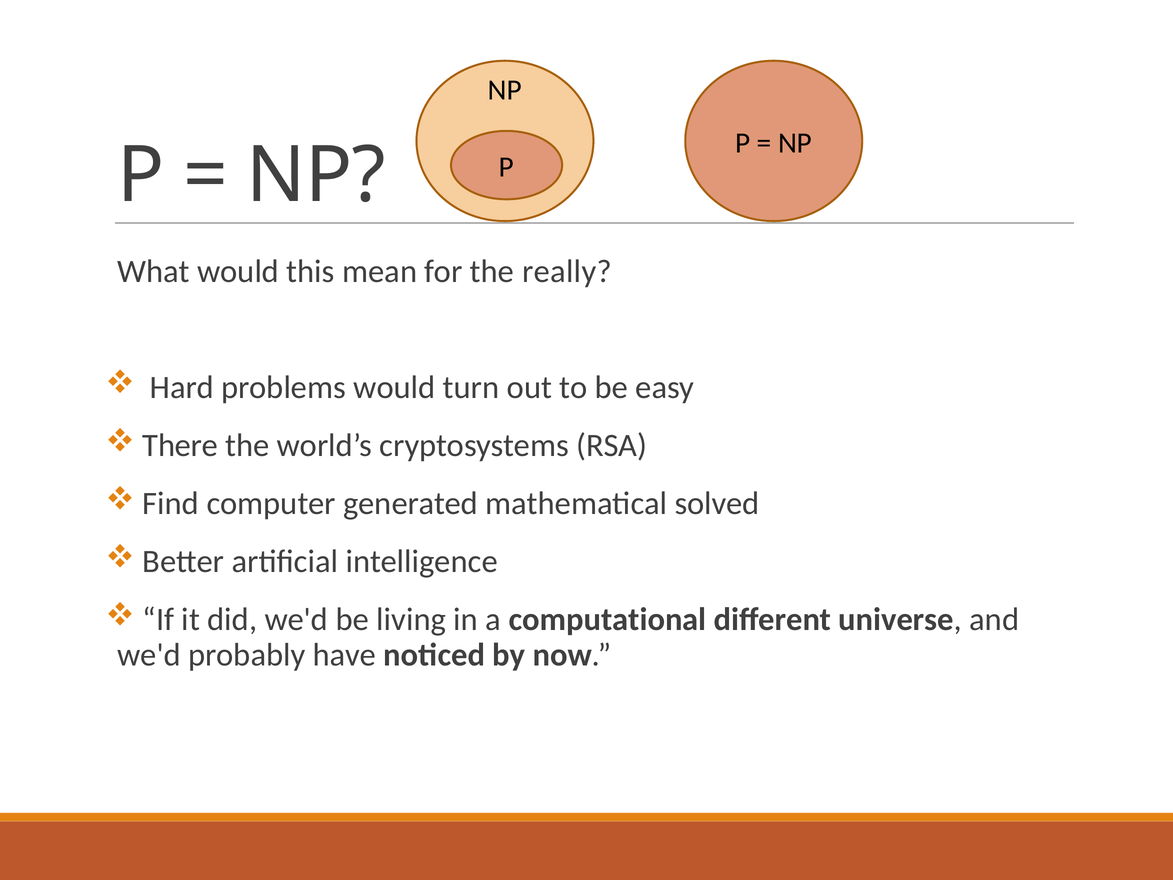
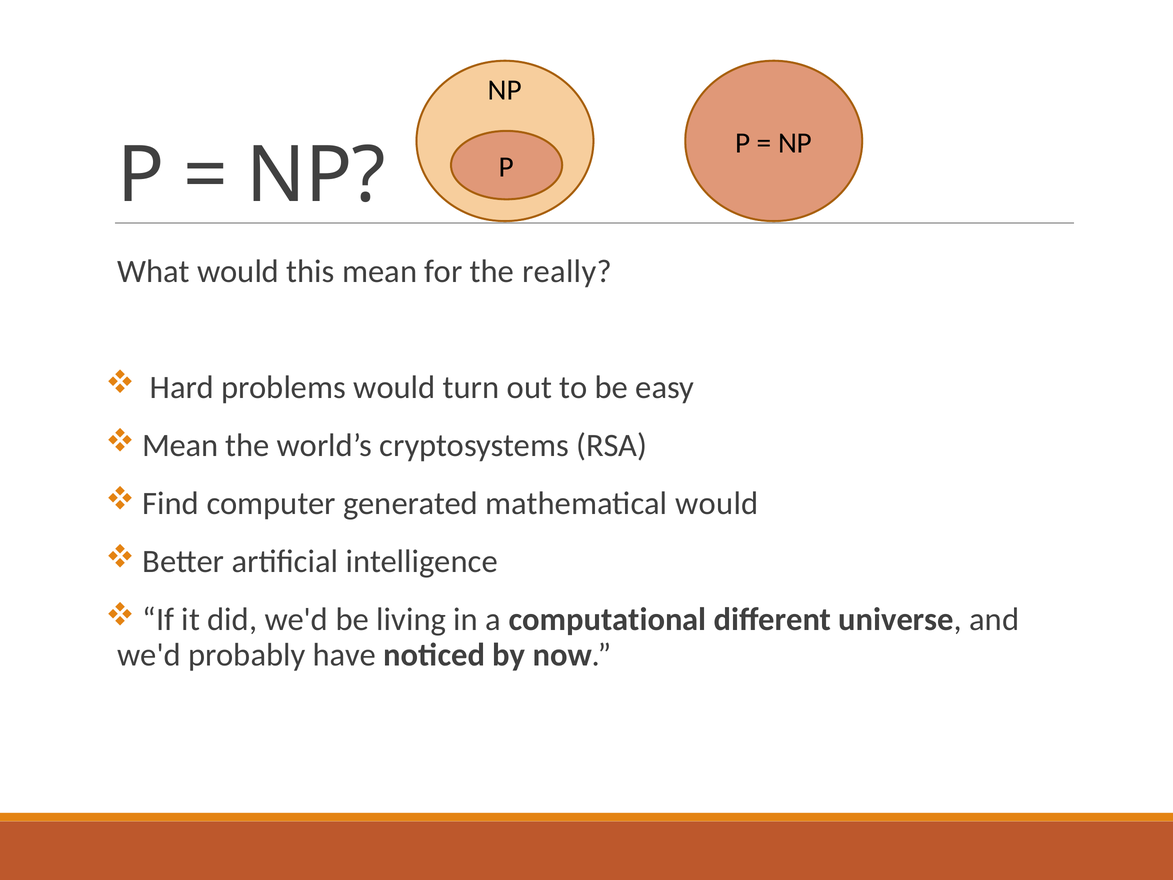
There: There -> Mean (180, 445)
mathematical solved: solved -> would (717, 503)
